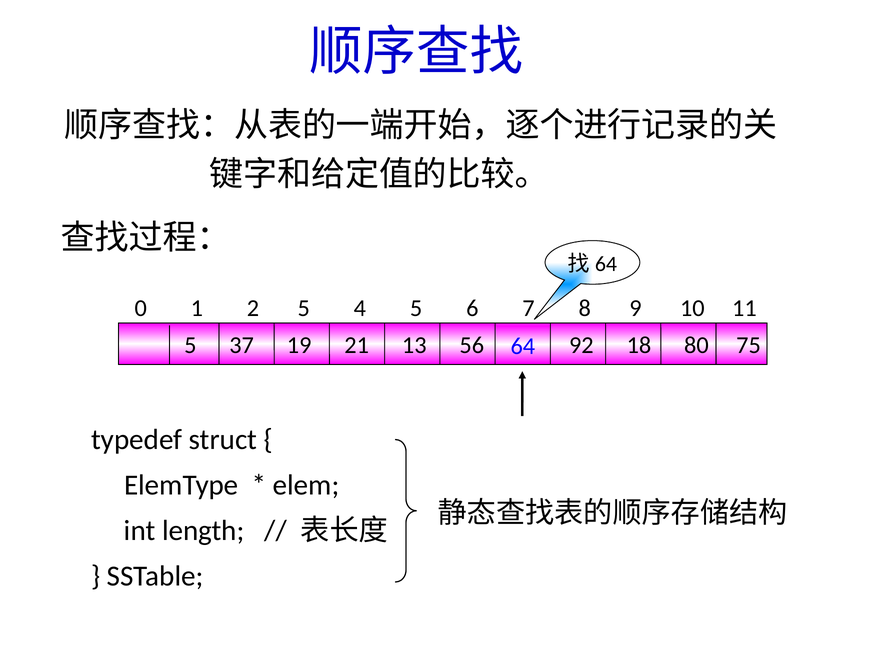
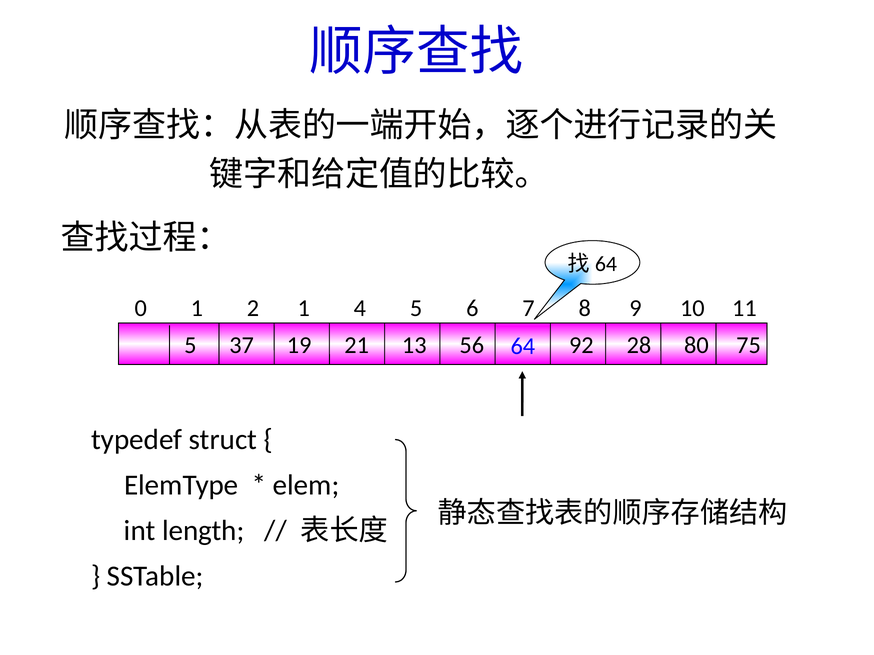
2 5: 5 -> 1 (304, 308)
18: 18 -> 28 (639, 346)
